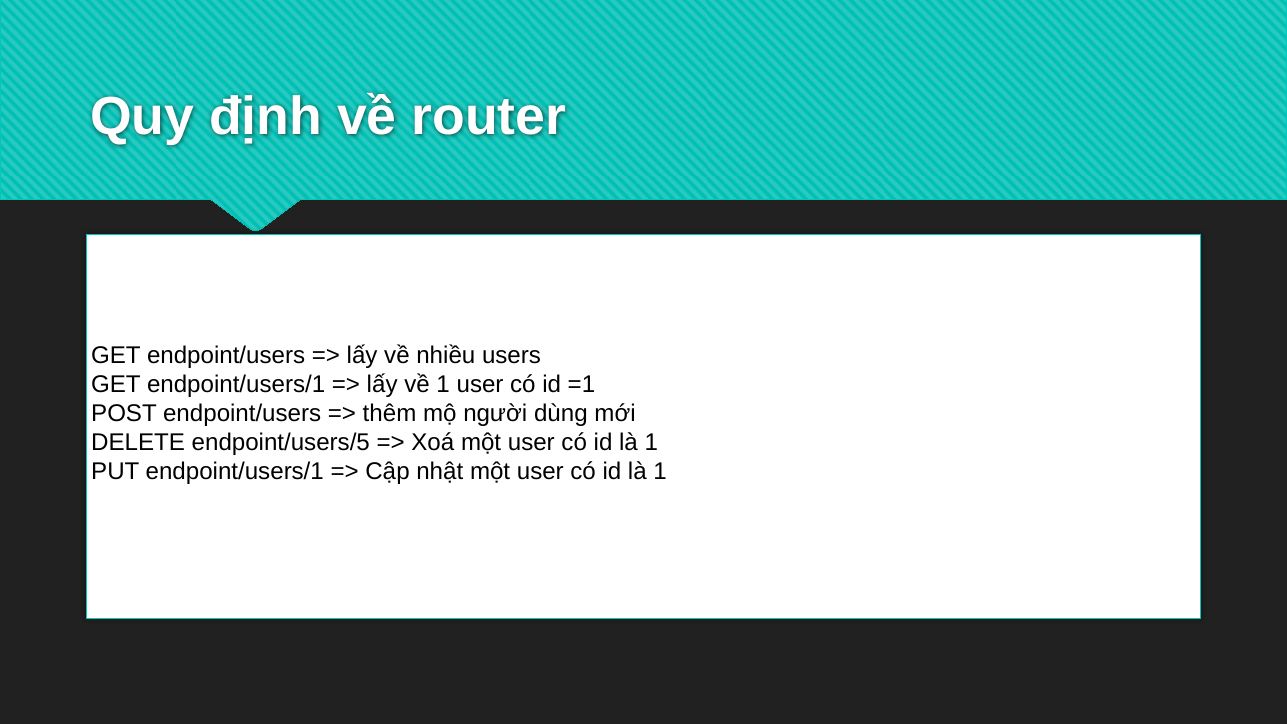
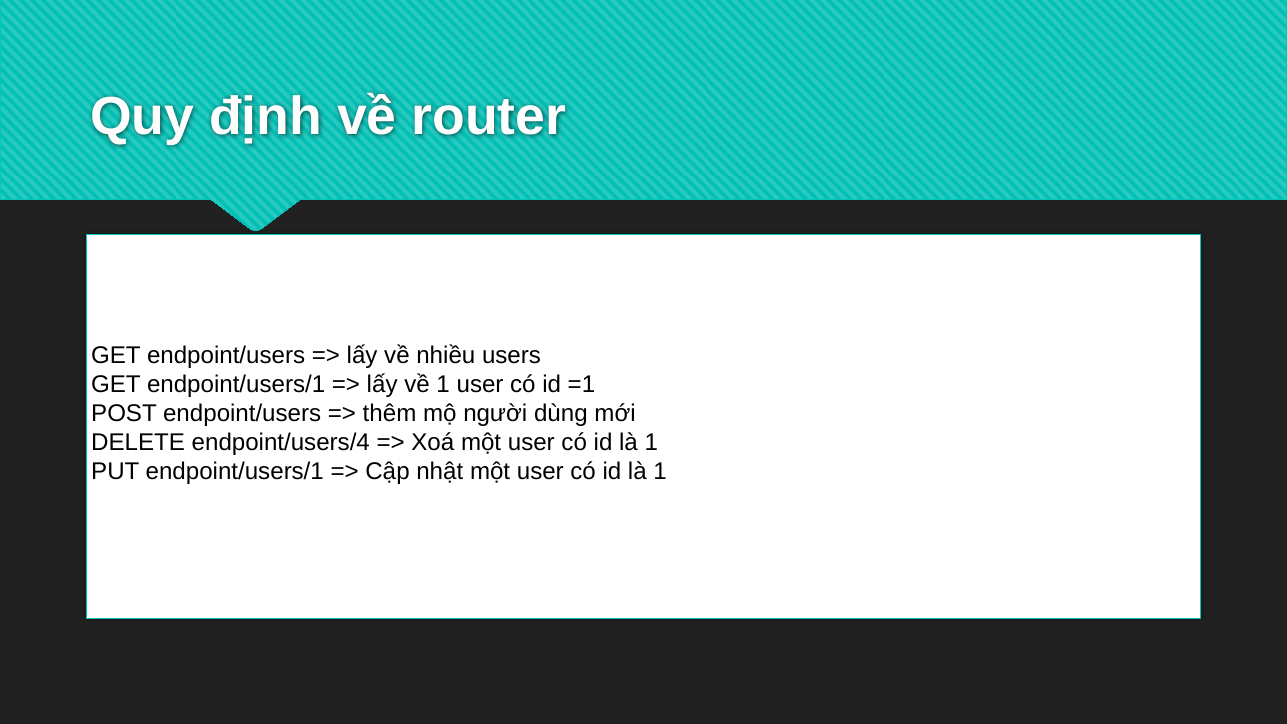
endpoint/users/5: endpoint/users/5 -> endpoint/users/4 (281, 443)
